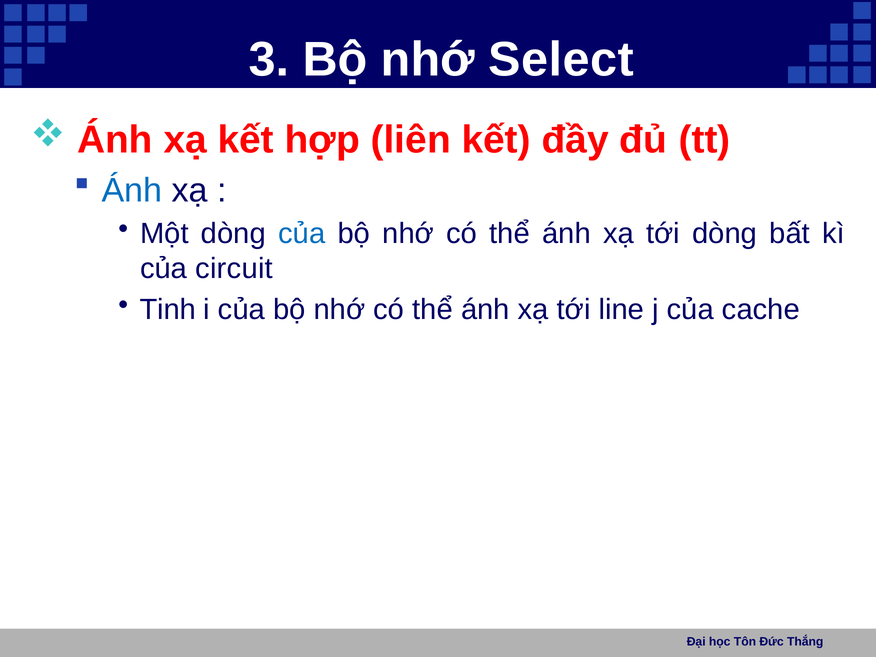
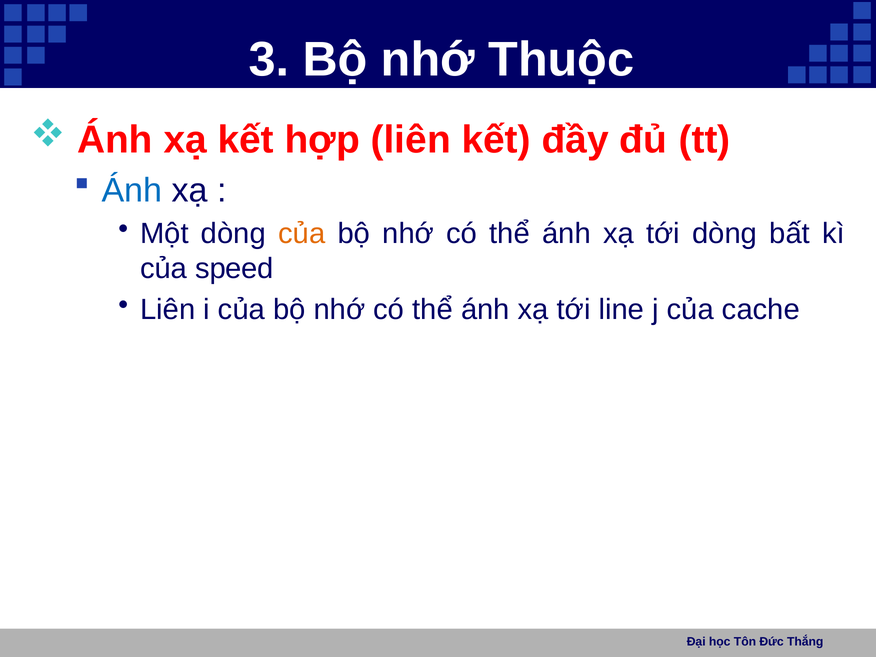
Select: Select -> Thuộc (561, 60)
của colour: blue -> orange (302, 234)
circuit: circuit -> speed (234, 269)
Tinh: Tinh -> Liên (168, 310)
